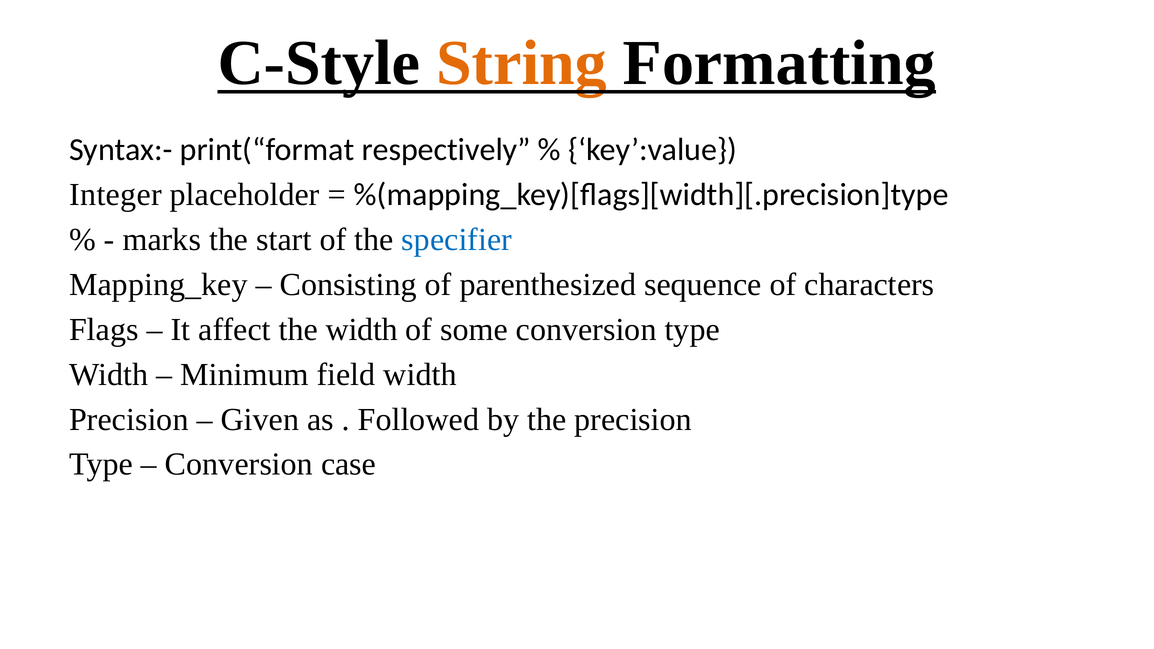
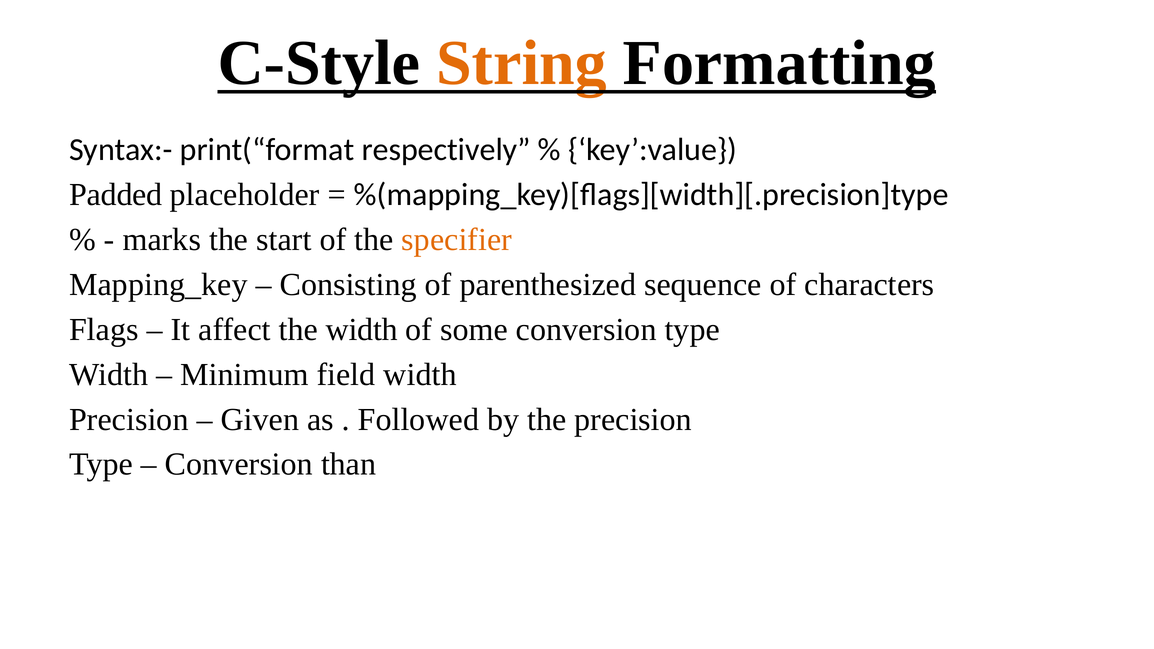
Integer: Integer -> Padded (116, 195)
specifier colour: blue -> orange (457, 240)
case: case -> than (349, 464)
